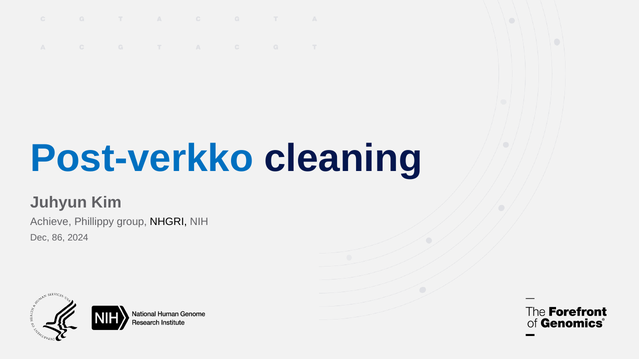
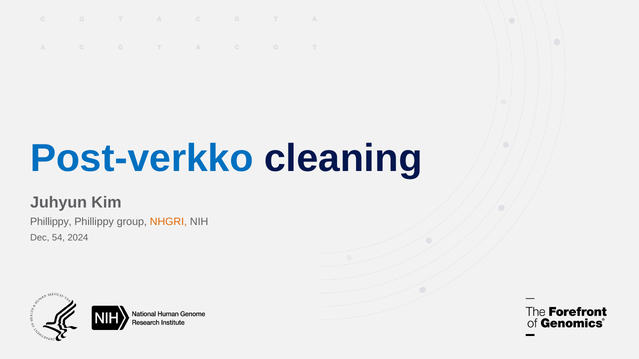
Achieve: Achieve -> Phillippy (51, 222)
NHGRI colour: black -> orange (168, 222)
86: 86 -> 54 (58, 238)
